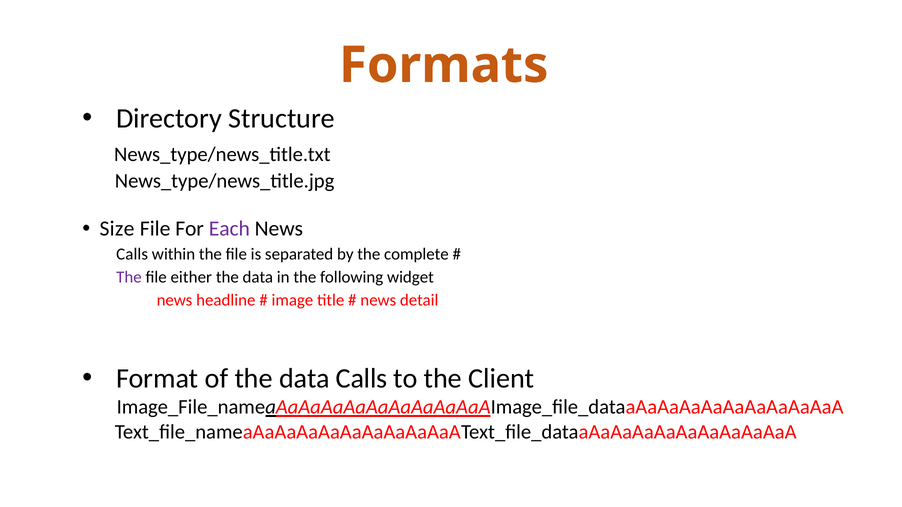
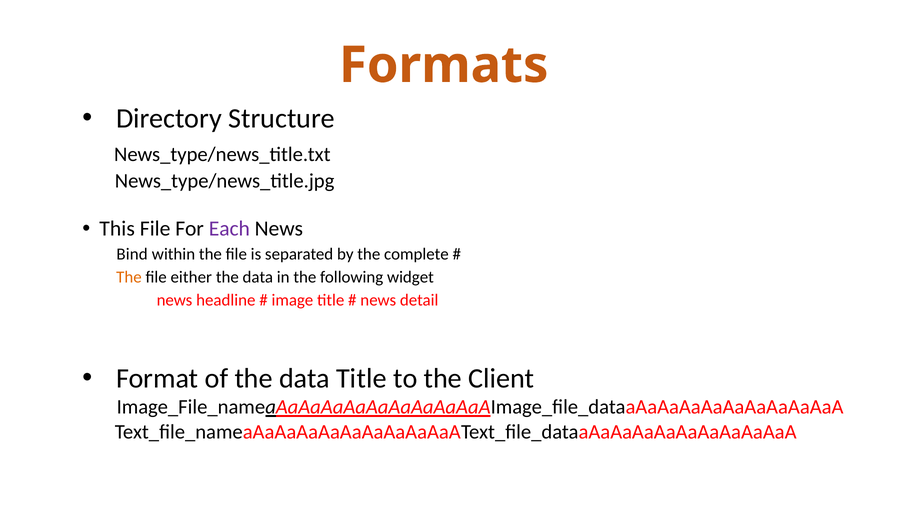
Size: Size -> This (117, 229)
Calls: Calls -> Bind (132, 254)
The colour: purple -> orange (129, 277)
data Calls: Calls -> Title (361, 379)
